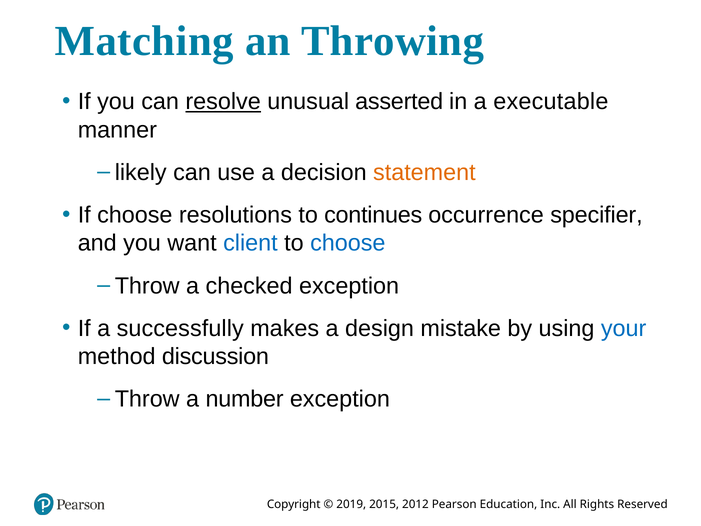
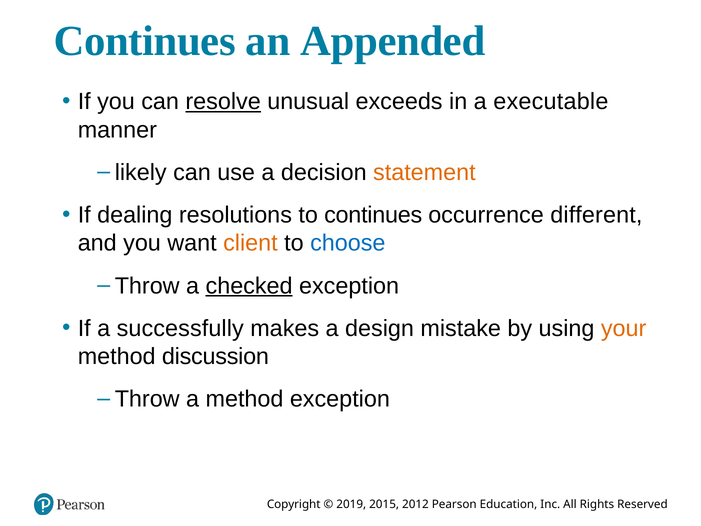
Matching: Matching -> Continues (145, 41)
Throwing: Throwing -> Appended (393, 41)
asserted: asserted -> exceeds (399, 102)
If choose: choose -> dealing (135, 215)
specifier: specifier -> different (596, 215)
client colour: blue -> orange (250, 243)
checked underline: none -> present (249, 286)
your colour: blue -> orange (624, 328)
a number: number -> method (244, 399)
